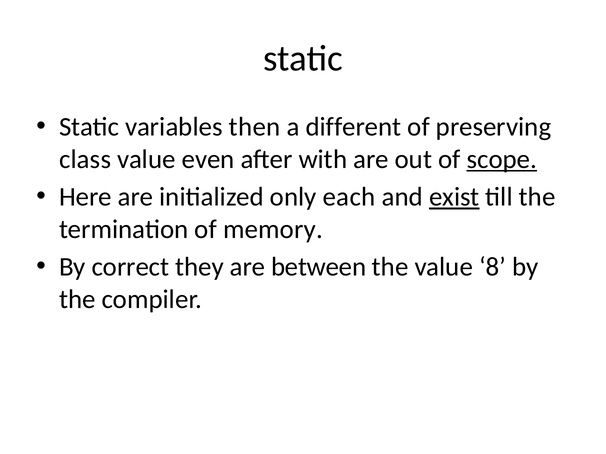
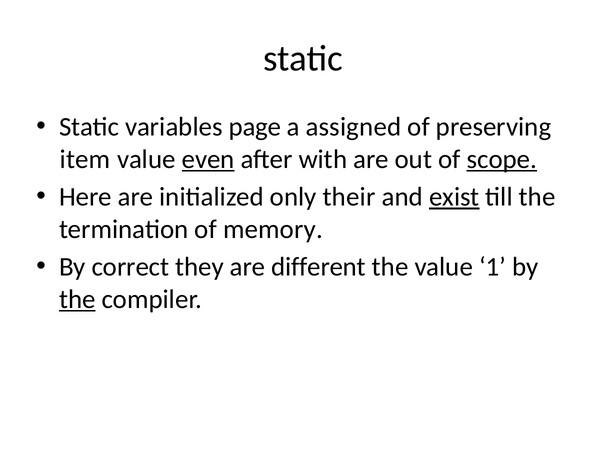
then: then -> page (255, 127)
different: different -> assigned (353, 127)
class: class -> item (85, 159)
even underline: none -> present (208, 159)
each: each -> their (349, 197)
between: between -> different (319, 267)
8: 8 -> 1 (493, 267)
the underline: none -> present (77, 300)
